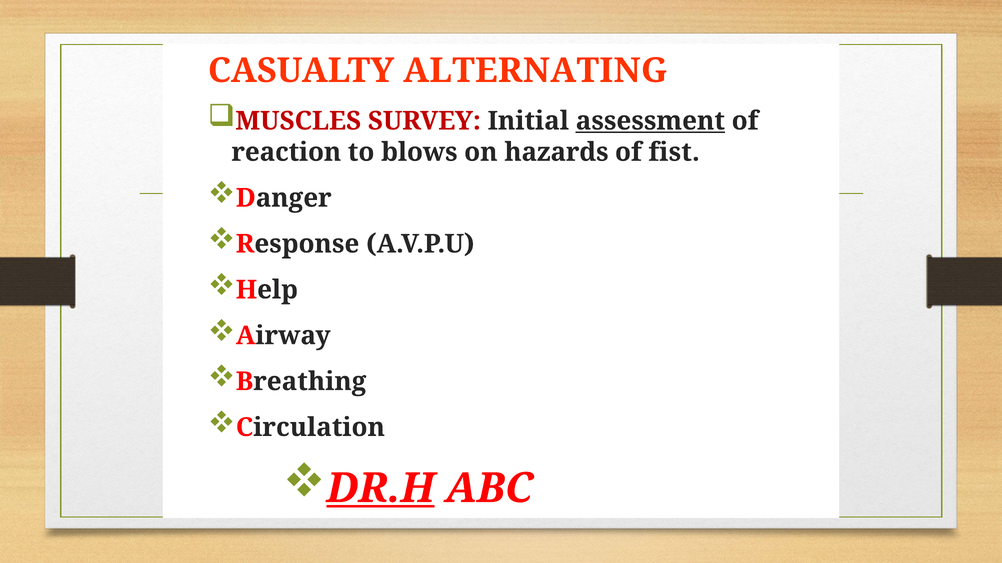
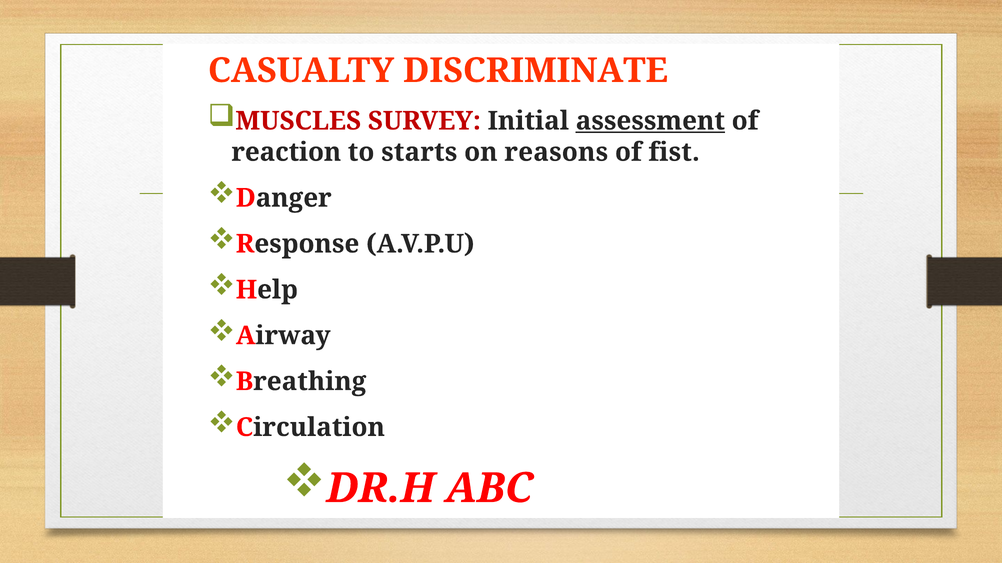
ALTERNATING: ALTERNATING -> DISCRIMINATE (536, 71)
blows: blows -> starts (419, 152)
hazards: hazards -> reasons (556, 152)
DR.H underline: present -> none (381, 489)
